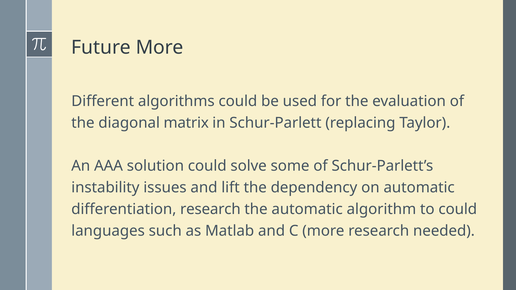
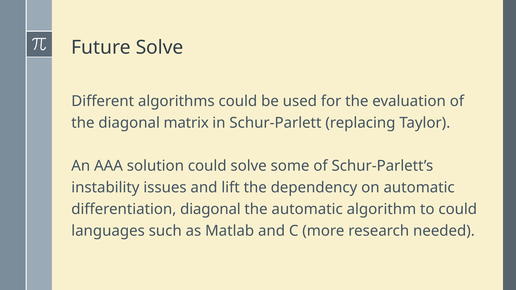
Future More: More -> Solve (160, 47)
differentiation research: research -> diagonal (210, 209)
